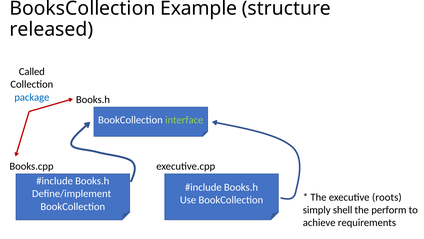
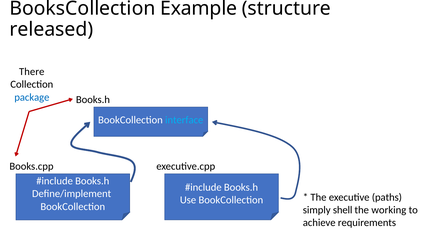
Called: Called -> There (32, 72)
interface colour: light green -> light blue (184, 120)
roots: roots -> paths (387, 197)
perform: perform -> working (389, 210)
